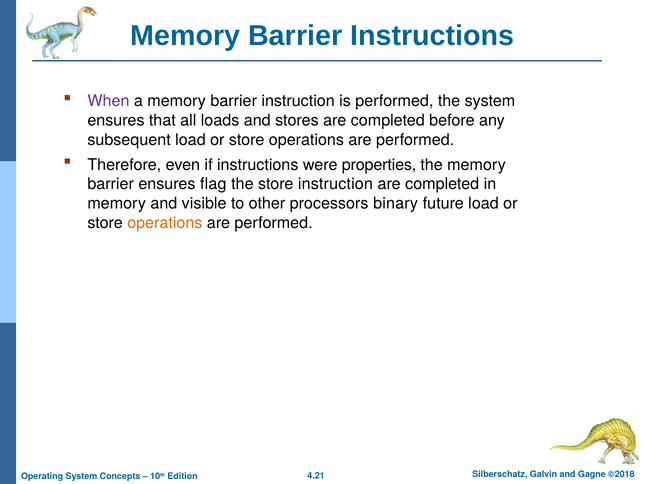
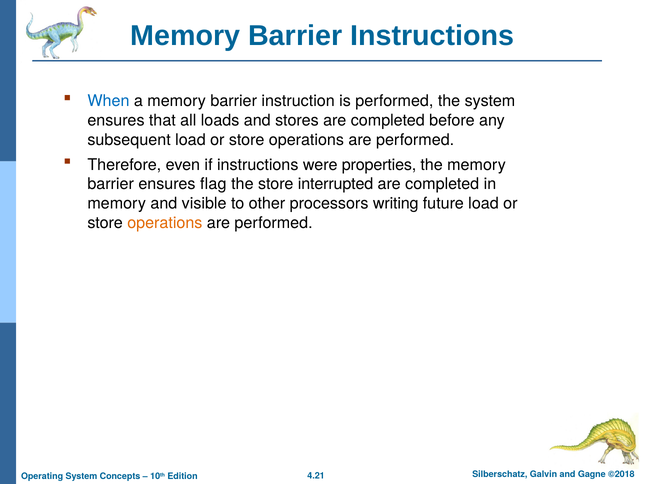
When colour: purple -> blue (108, 101)
store instruction: instruction -> interrupted (336, 184)
binary: binary -> writing (396, 203)
